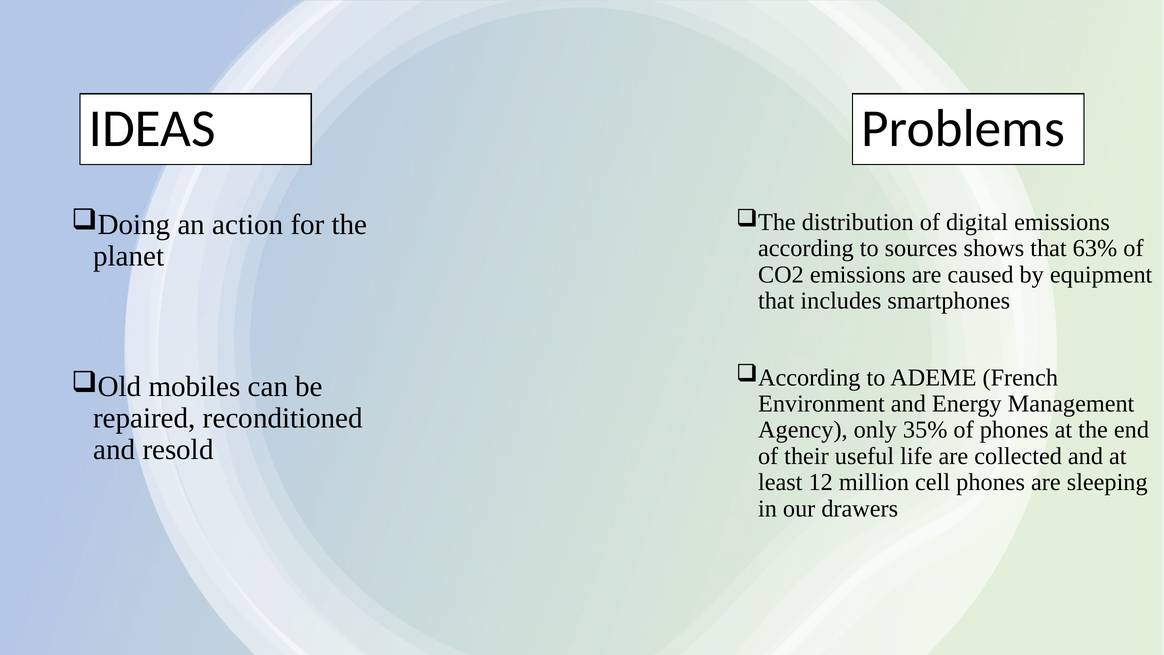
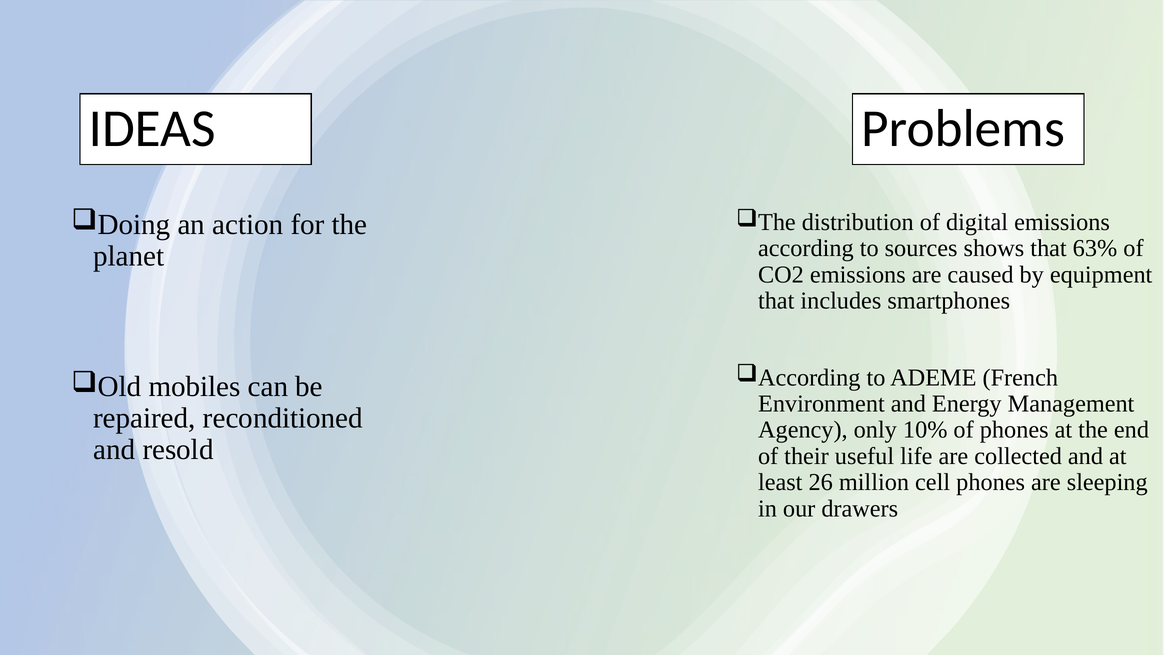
35%: 35% -> 10% (925, 430)
12: 12 -> 26 (821, 482)
